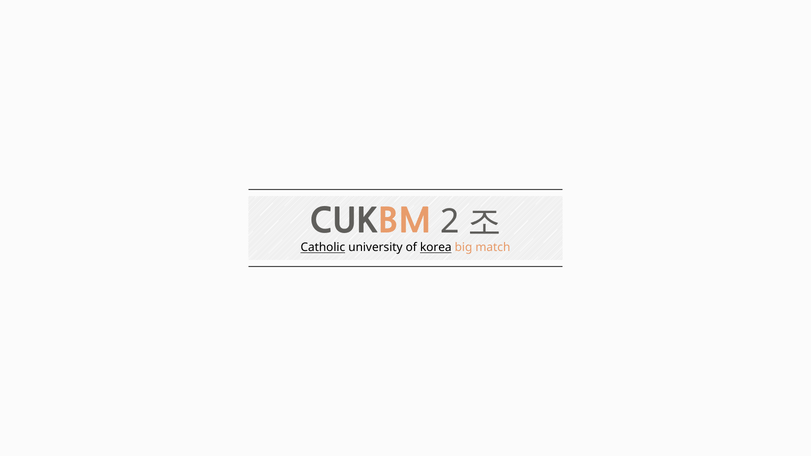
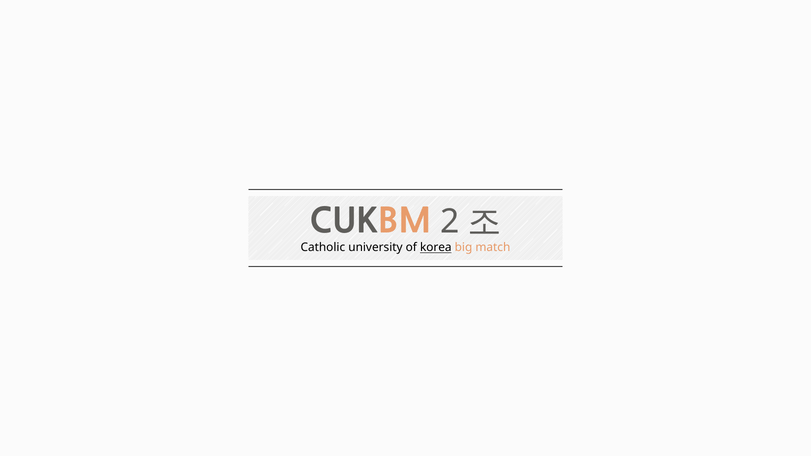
Catholic underline: present -> none (323, 248)
